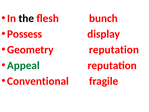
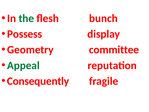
the colour: black -> green (26, 18)
Geometry reputation: reputation -> committee (114, 50)
Conventional: Conventional -> Consequently (38, 81)
